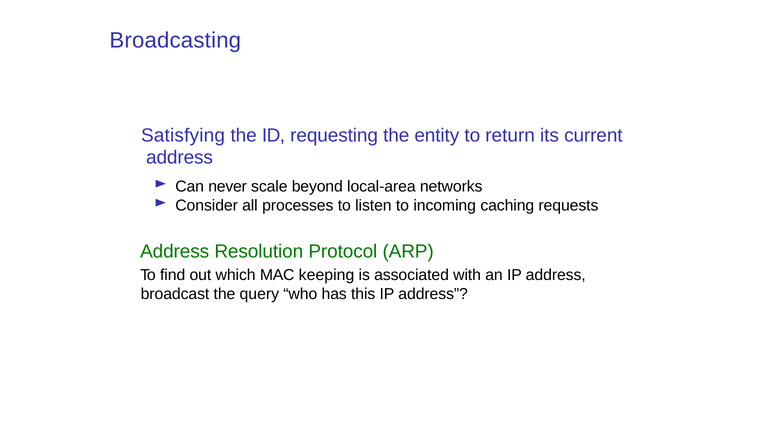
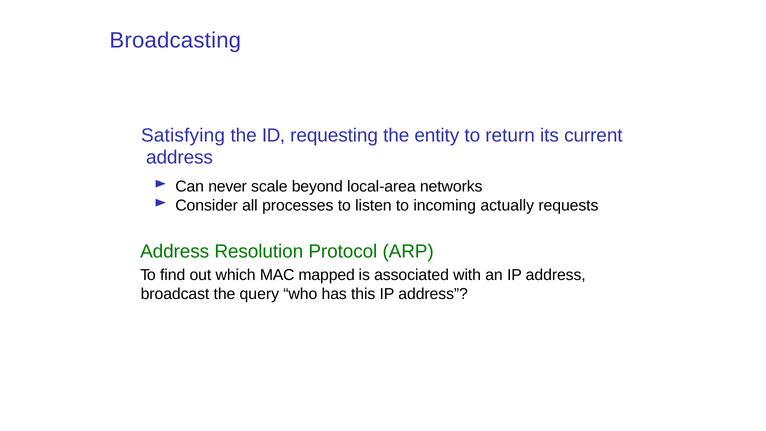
caching: caching -> actually (507, 205)
keeping: keeping -> mapped (327, 275)
